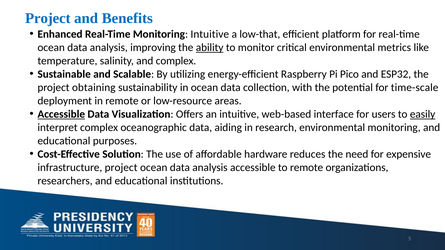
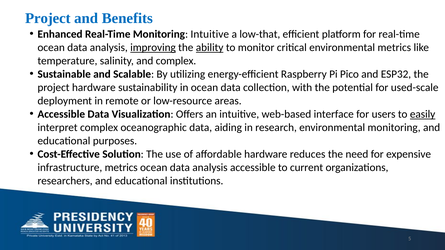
improving underline: none -> present (153, 48)
project obtaining: obtaining -> hardware (94, 88)
time-scale: time-scale -> used-scale (415, 88)
Accessible underline: present -> none (61, 114)
infrastructure project: project -> metrics (121, 168)
to remote: remote -> current (307, 168)
